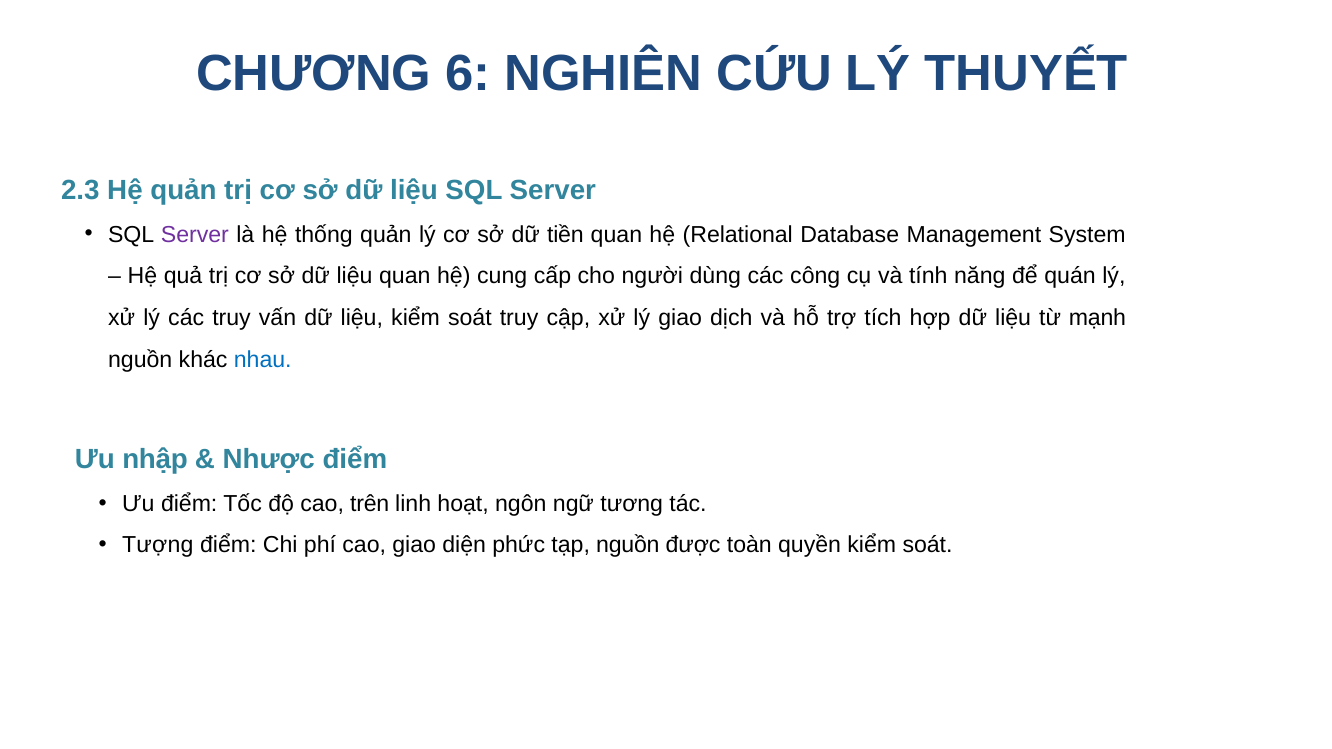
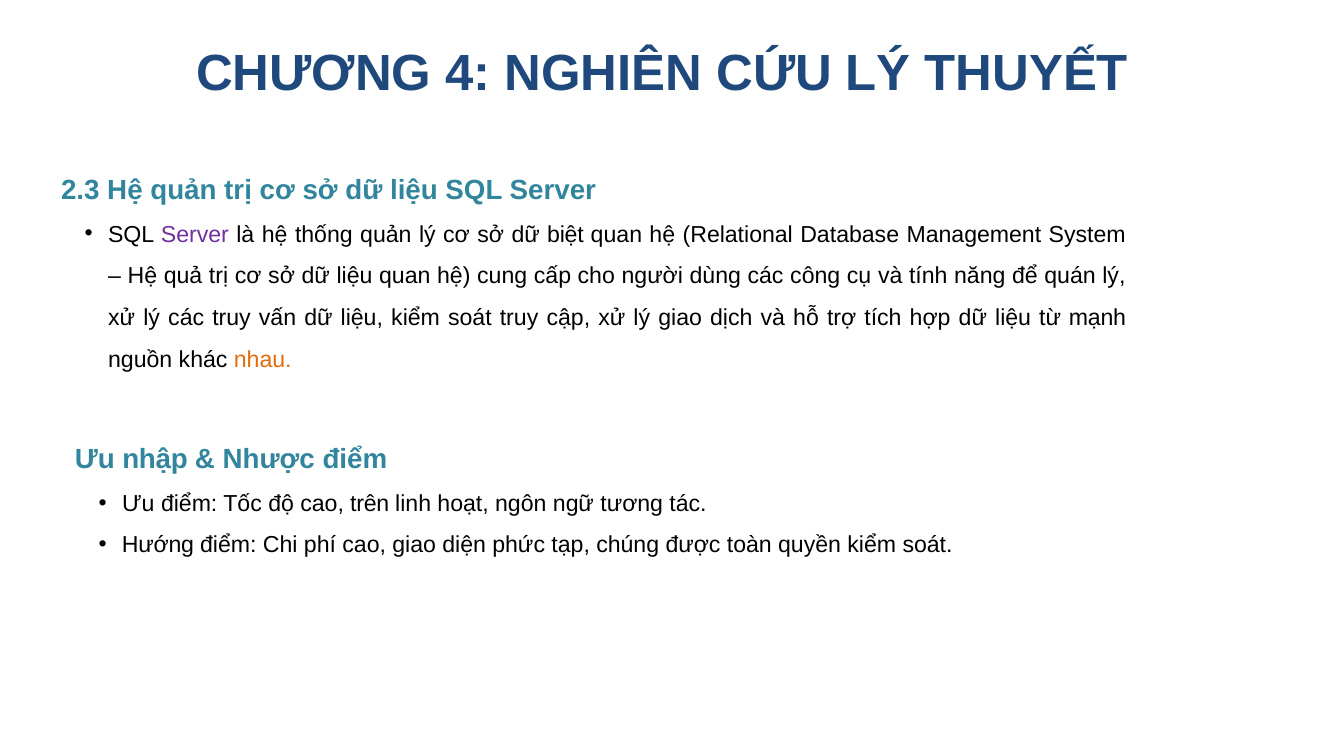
6: 6 -> 4 (468, 74)
tiền: tiền -> biệt (565, 235)
nhau colour: blue -> orange (263, 360)
Tượng: Tượng -> Hướng (158, 546)
tạp nguồn: nguồn -> chúng (628, 546)
